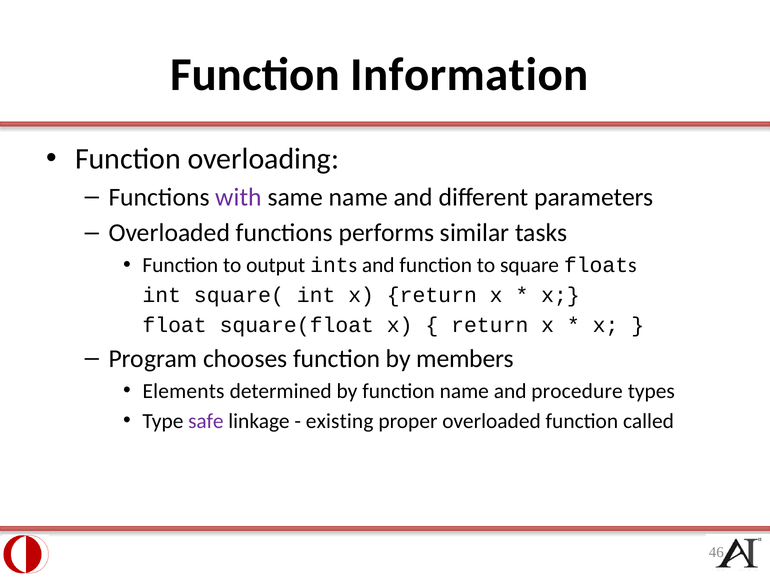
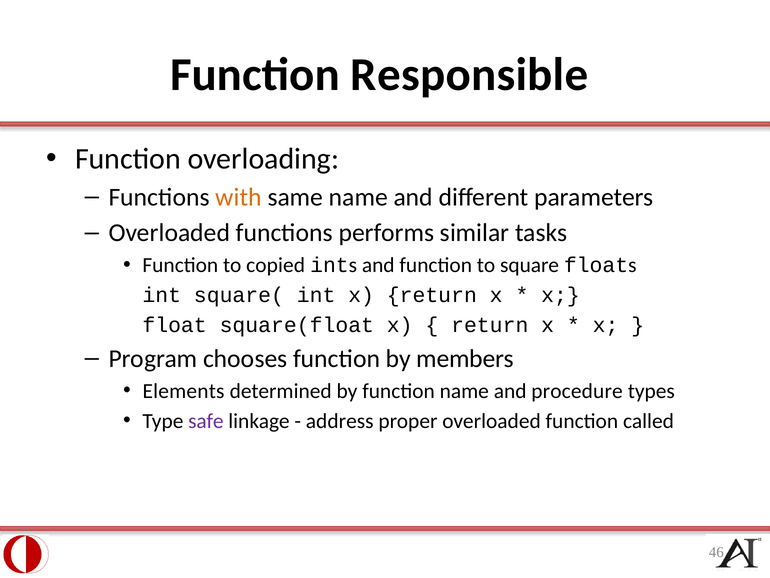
Information: Information -> Responsible (469, 75)
with colour: purple -> orange (239, 197)
output: output -> copied (276, 265)
existing: existing -> address (340, 421)
